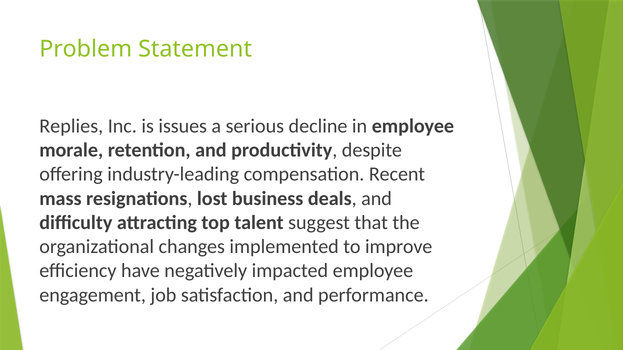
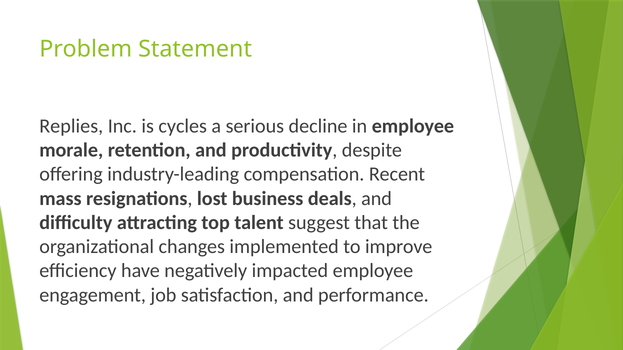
issues: issues -> cycles (183, 126)
